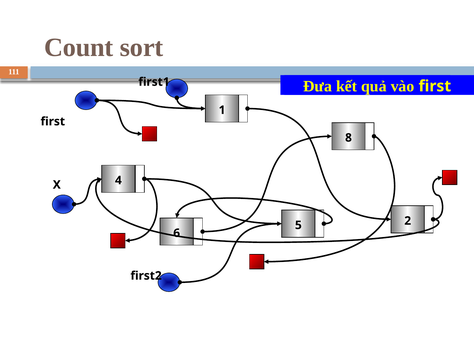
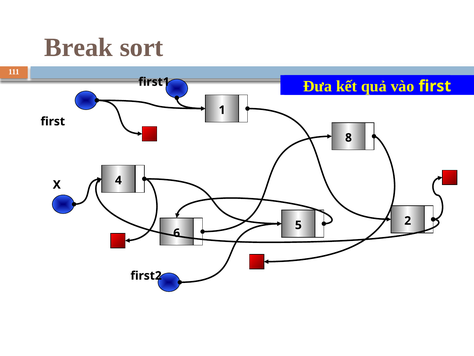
Count: Count -> Break (79, 47)
